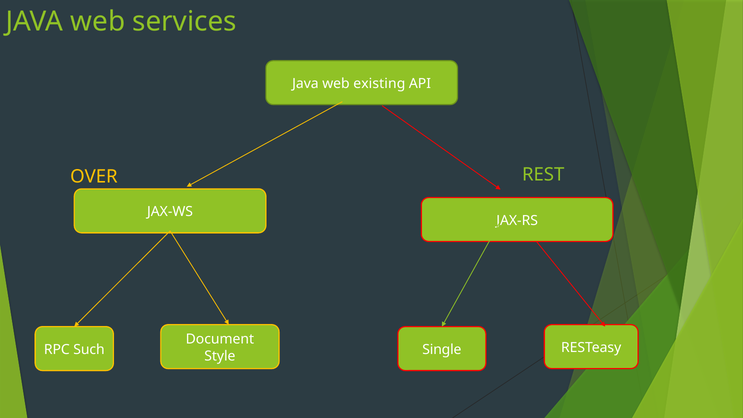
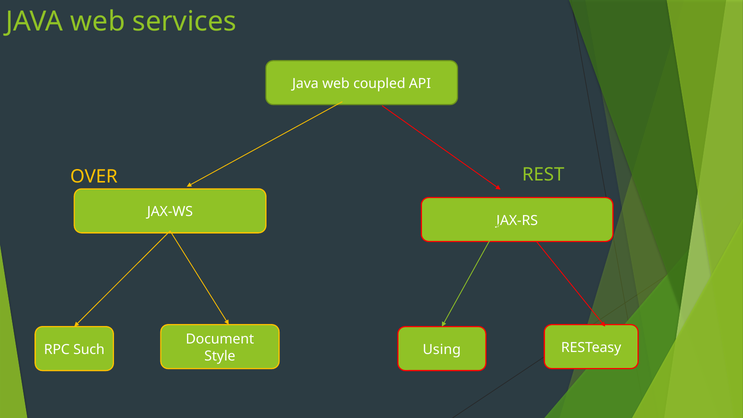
existing: existing -> coupled (379, 84)
Single: Single -> Using (442, 349)
